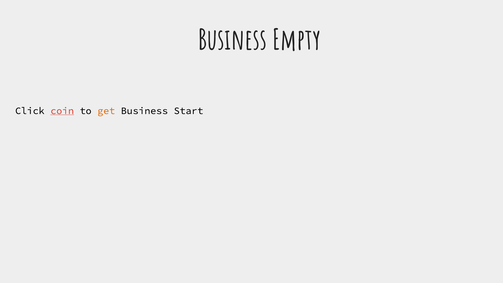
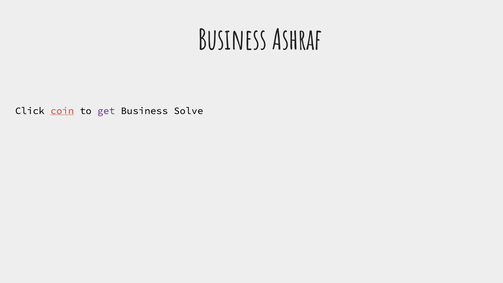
Empty: Empty -> Ashraf (297, 40)
get colour: orange -> purple (106, 111)
Start: Start -> Solve (189, 111)
